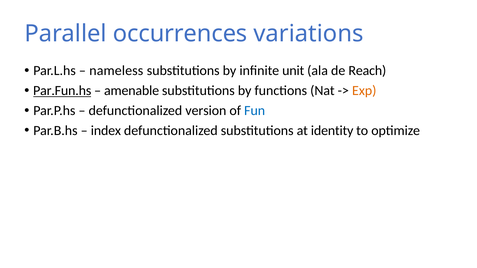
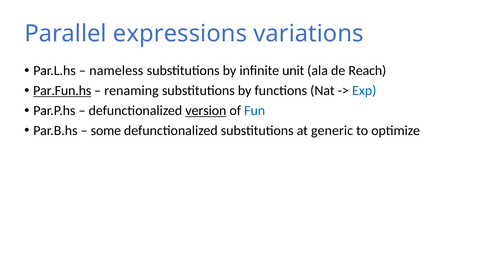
occurrences: occurrences -> expressions (180, 34)
amenable: amenable -> renaming (131, 91)
Exp colour: orange -> blue (364, 91)
version underline: none -> present (206, 111)
index: index -> some (106, 131)
identity: identity -> generic (332, 131)
